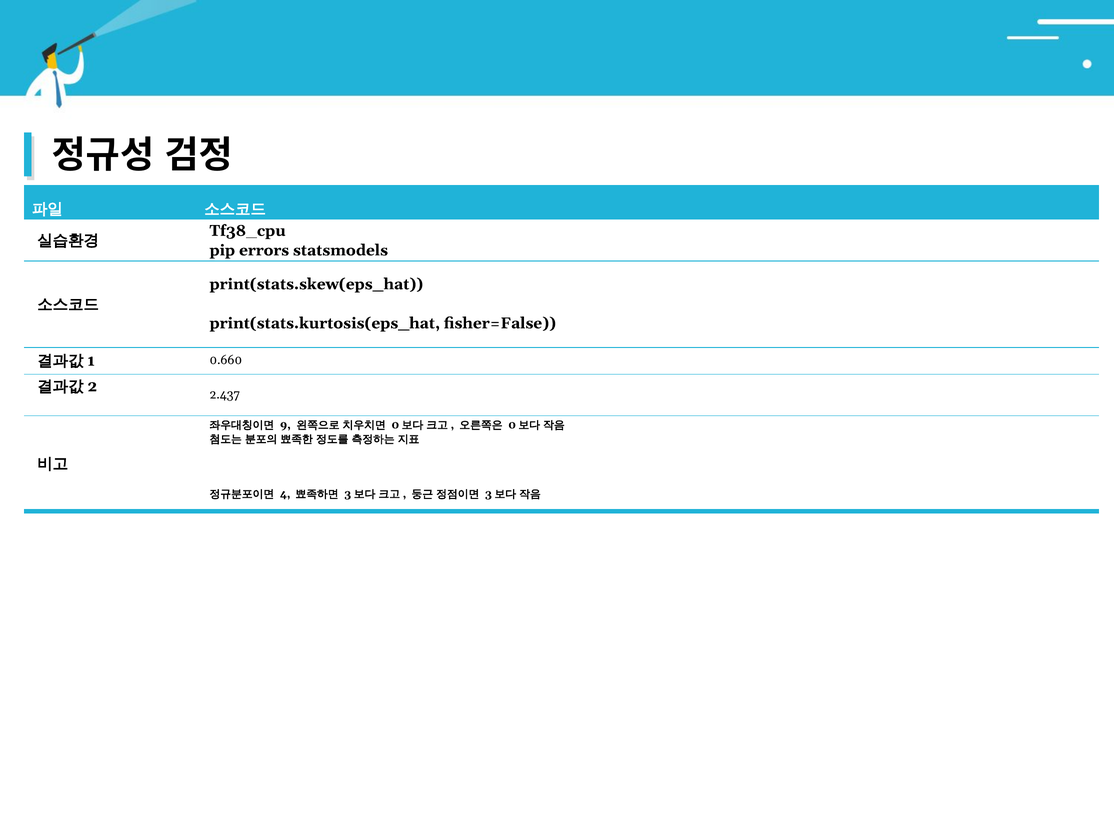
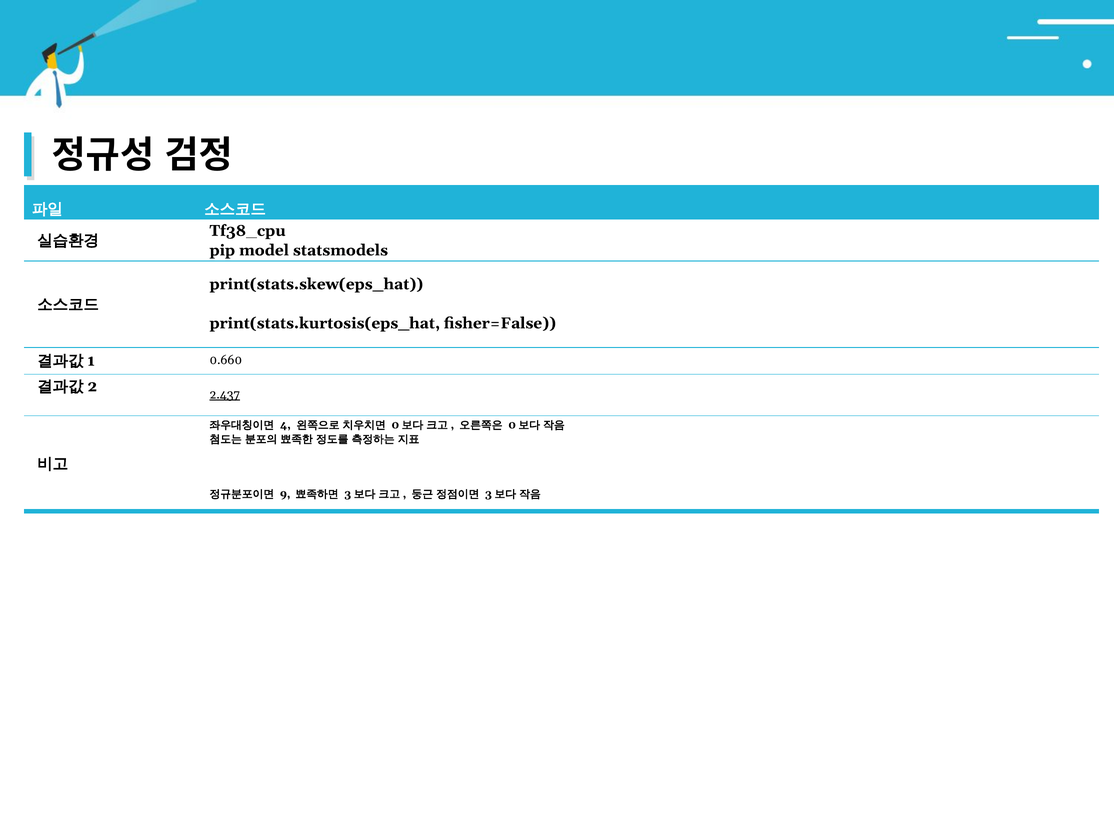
errors: errors -> model (264, 250)
2.437 underline: none -> present (225, 394)
9: 9 -> 4 (285, 425)
4: 4 -> 9 (285, 494)
